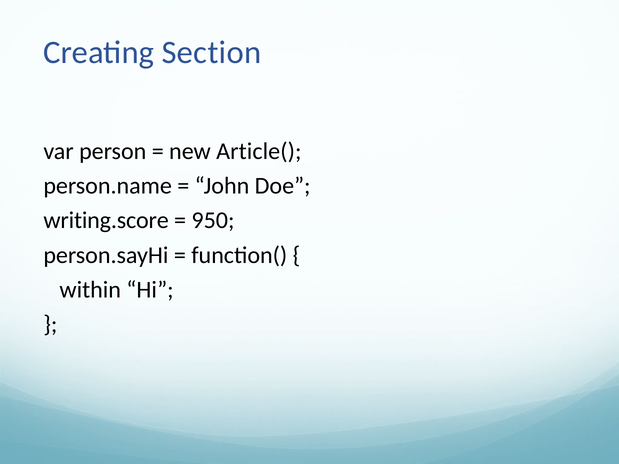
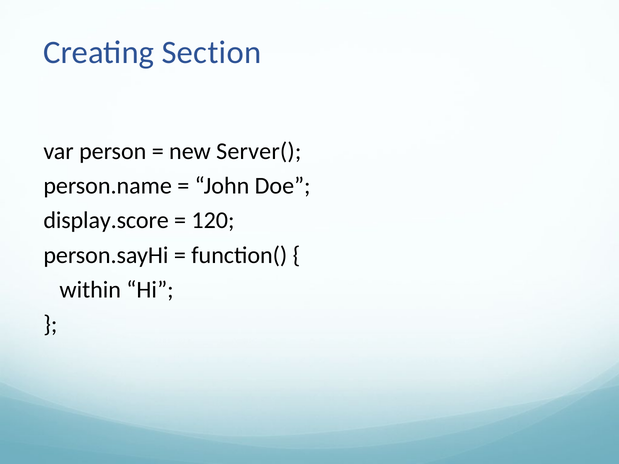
Article(: Article( -> Server( (259, 151)
writing.score: writing.score -> display.score (106, 221)
950: 950 -> 120 (213, 221)
